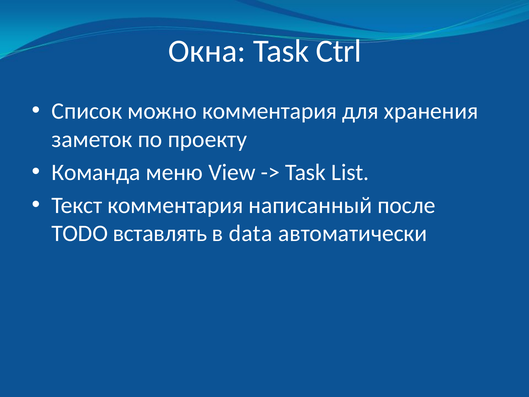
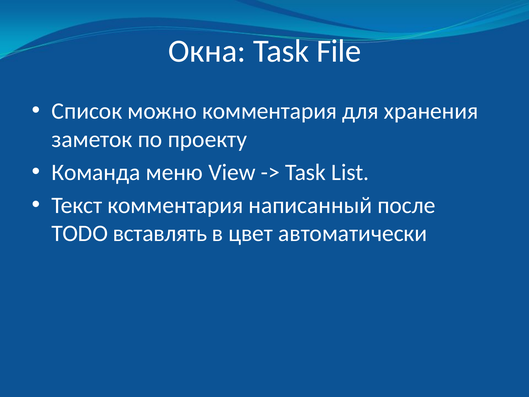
Ctrl: Ctrl -> File (339, 51)
data: data -> цвет (251, 233)
